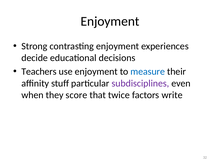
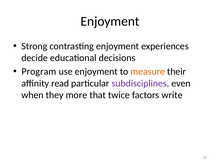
Teachers: Teachers -> Program (39, 72)
measure colour: blue -> orange (148, 72)
stuff: stuff -> read (60, 83)
score: score -> more (76, 95)
